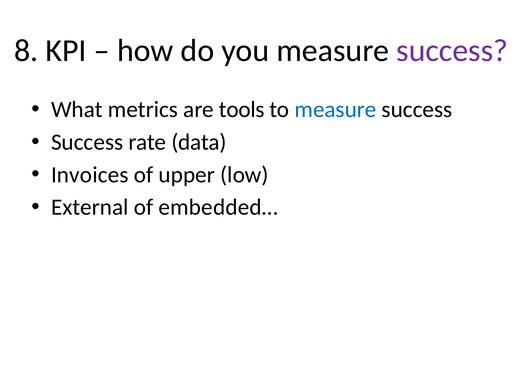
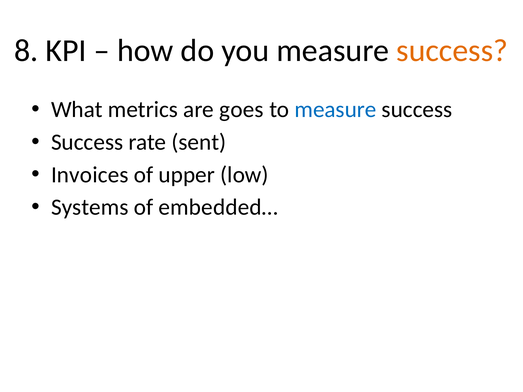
success colour: purple -> orange (452, 51)
tools: tools -> goes (241, 110)
data: data -> sent (199, 142)
External: External -> Systems (90, 207)
